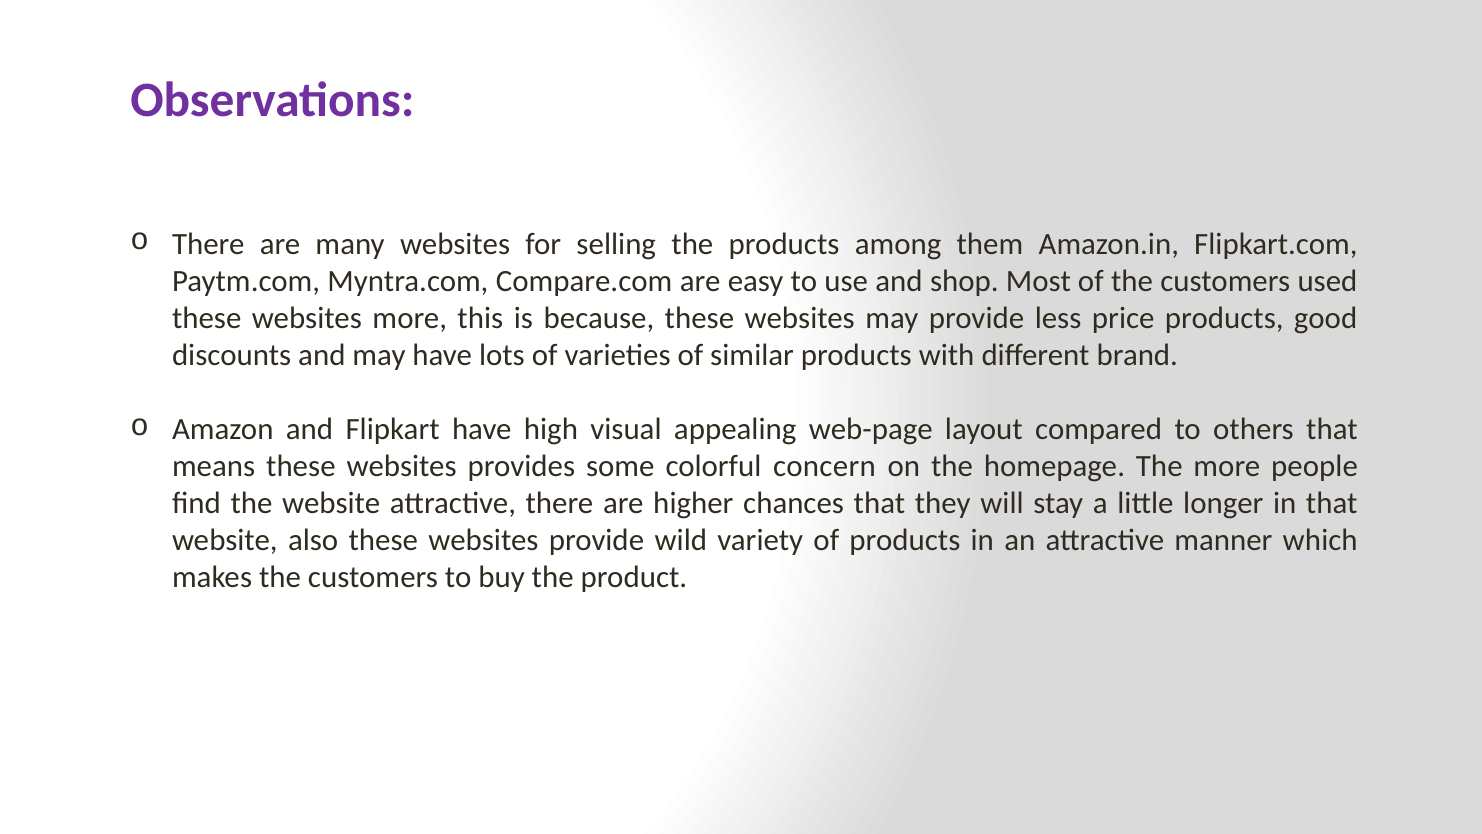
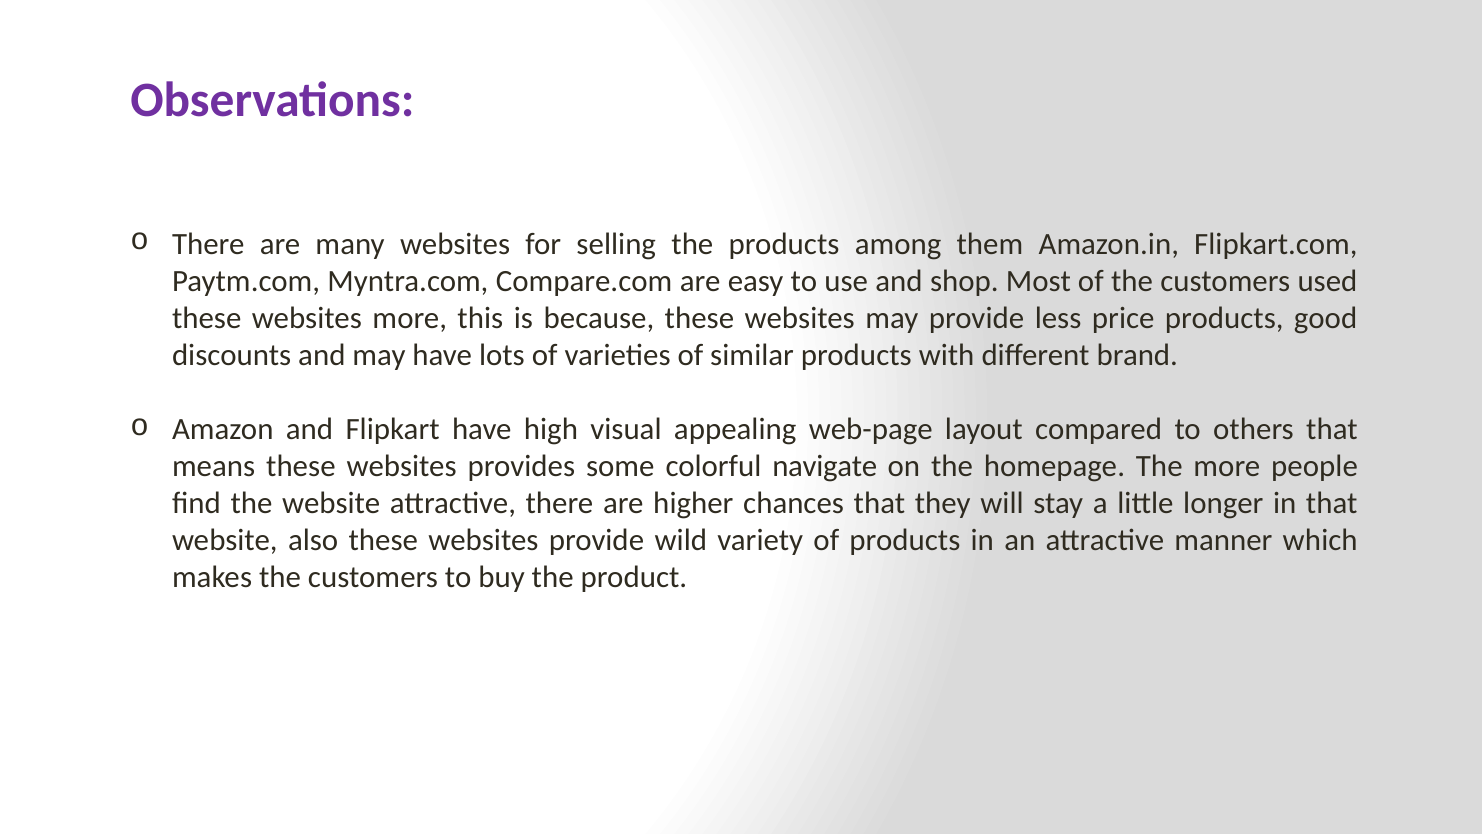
concern: concern -> navigate (825, 466)
